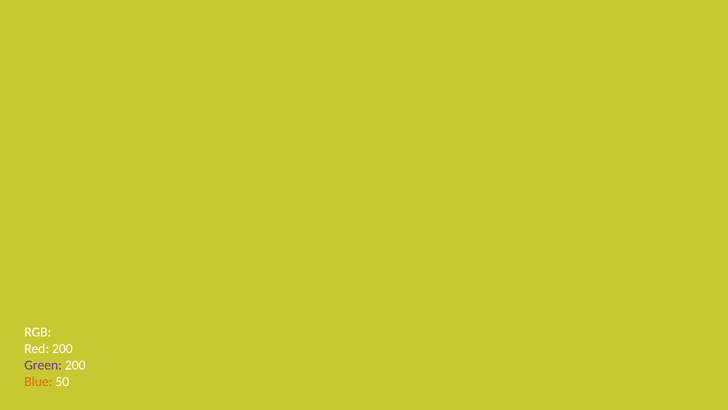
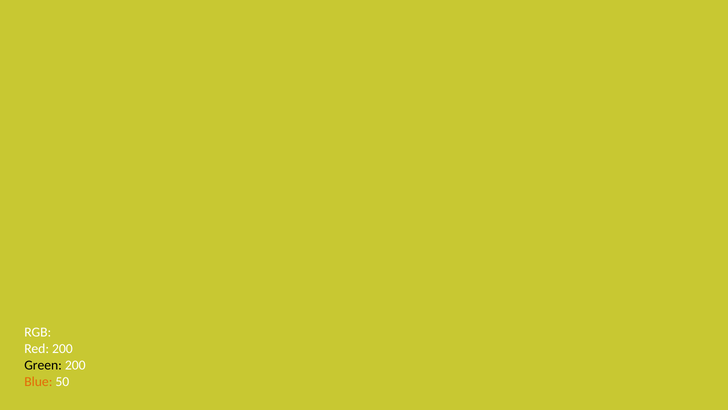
Green colour: purple -> black (43, 365)
